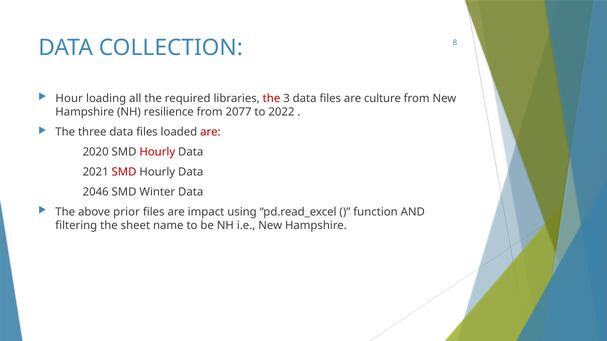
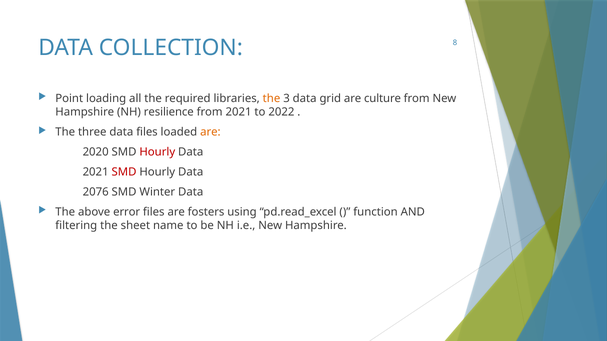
Hour: Hour -> Point (69, 99)
the colour: red -> orange (272, 99)
3 data files: files -> grid (330, 99)
from 2077: 2077 -> 2021 (239, 112)
are colour: red -> orange (210, 132)
2046: 2046 -> 2076 (96, 192)
prior: prior -> error (127, 212)
impact: impact -> fosters (206, 212)
